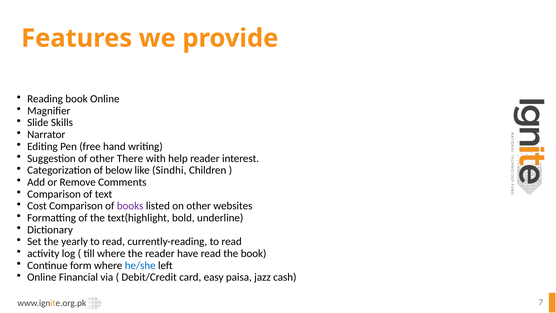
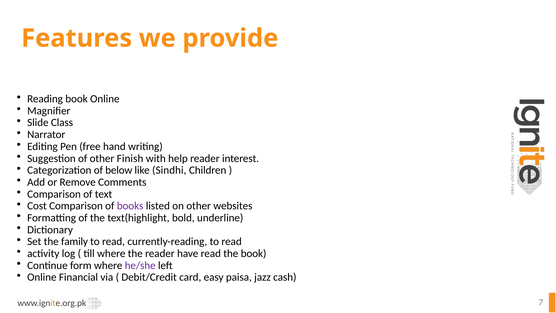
Skills: Skills -> Class (62, 123)
There: There -> Finish (130, 158)
yearly: yearly -> family (75, 242)
he/she colour: blue -> purple (140, 265)
